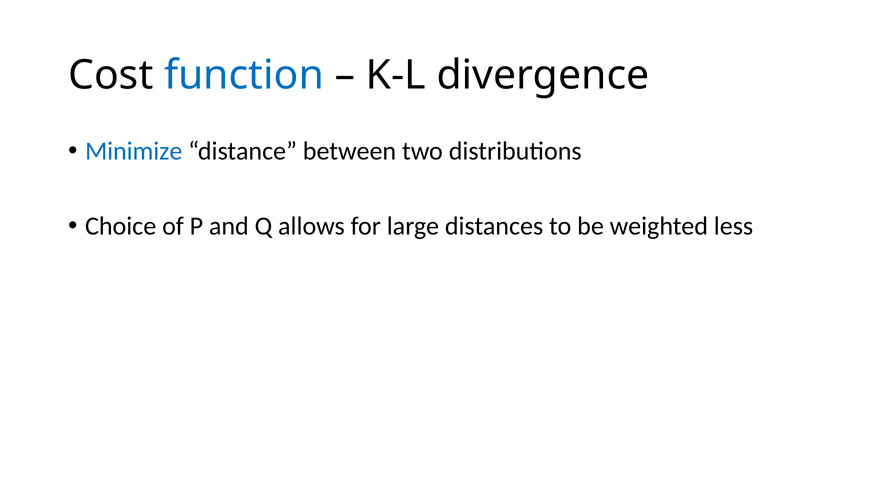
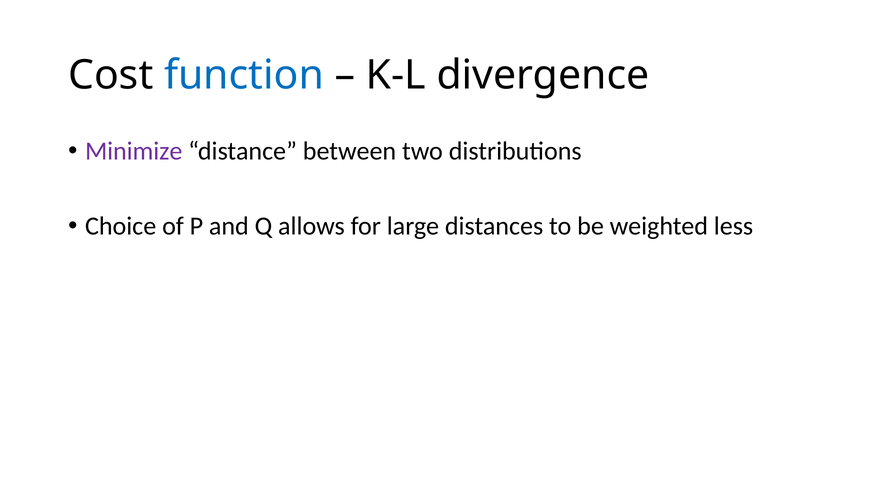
Minimize colour: blue -> purple (134, 151)
